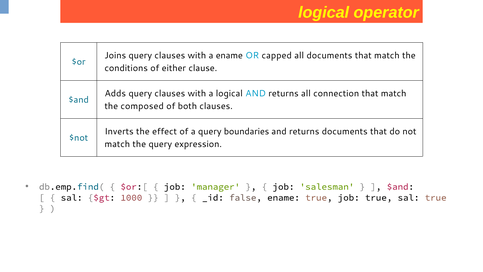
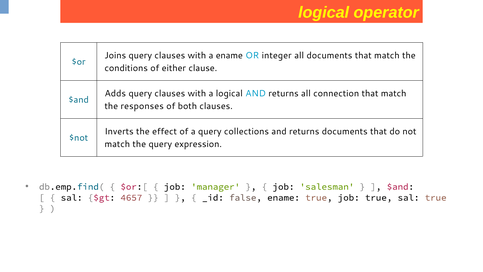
capped: capped -> integer (277, 55)
composed: composed -> responses (142, 106)
boundaries: boundaries -> collections (246, 131)
1000: 1000 -> 4657 (131, 197)
